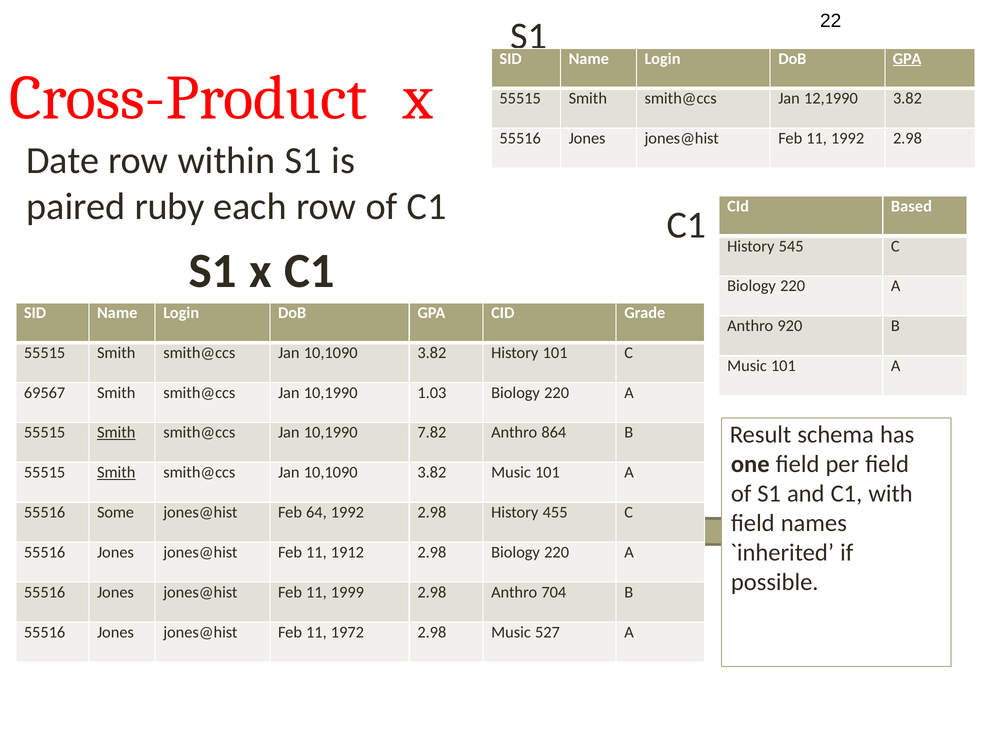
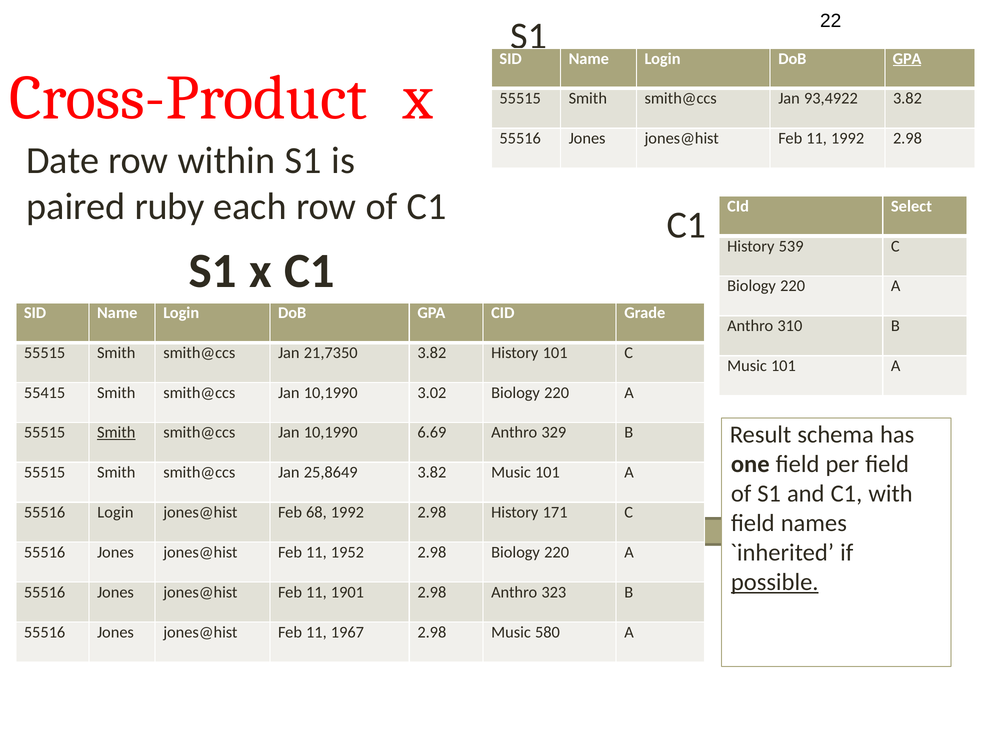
12,1990: 12,1990 -> 93,4922 (831, 99)
Based: Based -> Select (911, 206)
545: 545 -> 539 (791, 246)
920: 920 -> 310 (790, 326)
10,1090: 10,1090 -> 21,7350 (331, 353)
69567: 69567 -> 55415 (45, 393)
1.03: 1.03 -> 3.02 (432, 393)
7.82: 7.82 -> 6.69 (432, 433)
864: 864 -> 329 (554, 433)
Smith underline: present -> none (116, 472)
10,1090: 10,1090 -> 25,8649 (331, 472)
55516 Some: Some -> Login (115, 512)
64: 64 -> 68 (316, 512)
455: 455 -> 171 (555, 512)
1912: 1912 -> 1952 (347, 552)
possible underline: none -> present (775, 582)
1999: 1999 -> 1901 (347, 592)
704: 704 -> 323 (554, 592)
1972: 1972 -> 1967 (347, 632)
527: 527 -> 580 (547, 632)
